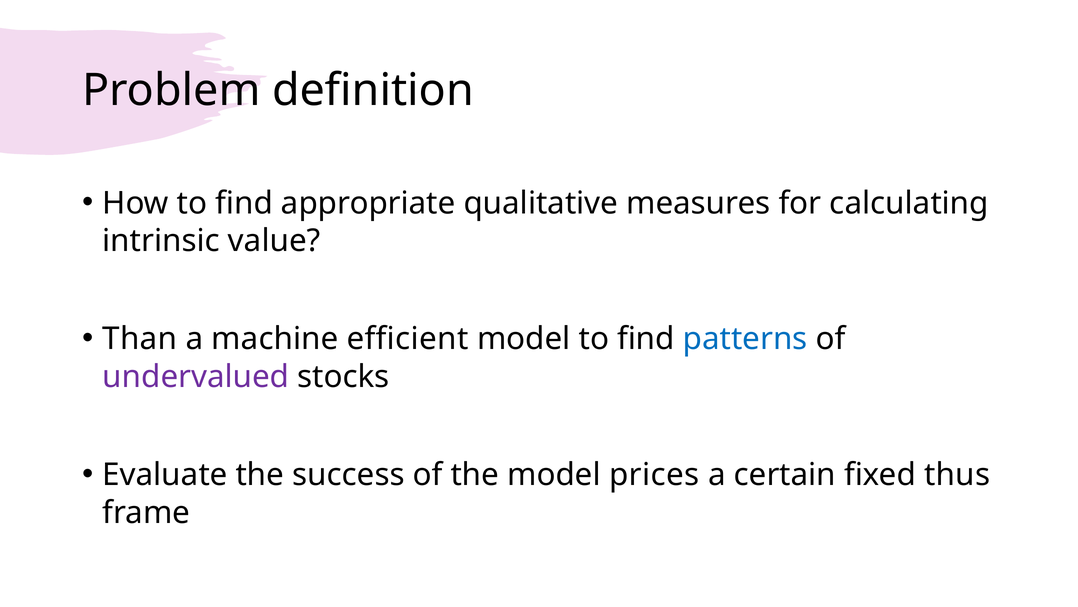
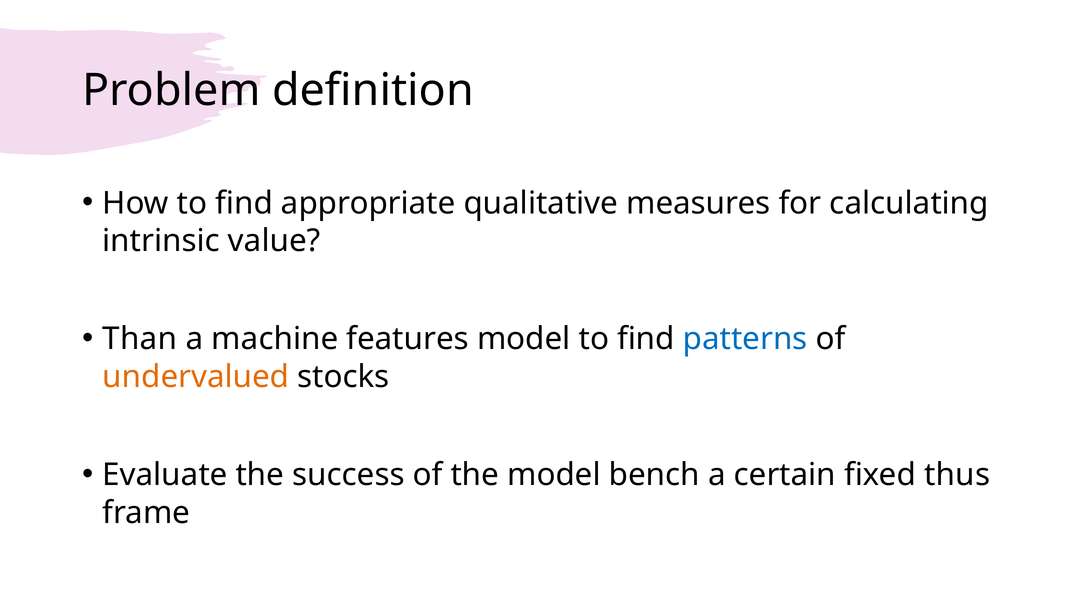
efficient: efficient -> features (408, 339)
undervalued colour: purple -> orange (196, 376)
prices: prices -> bench (654, 474)
